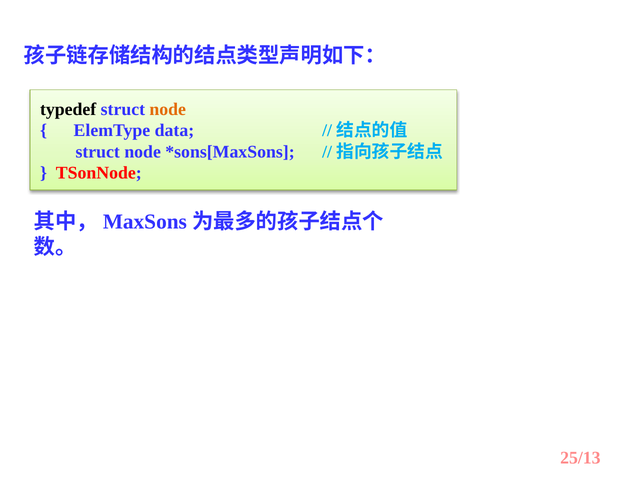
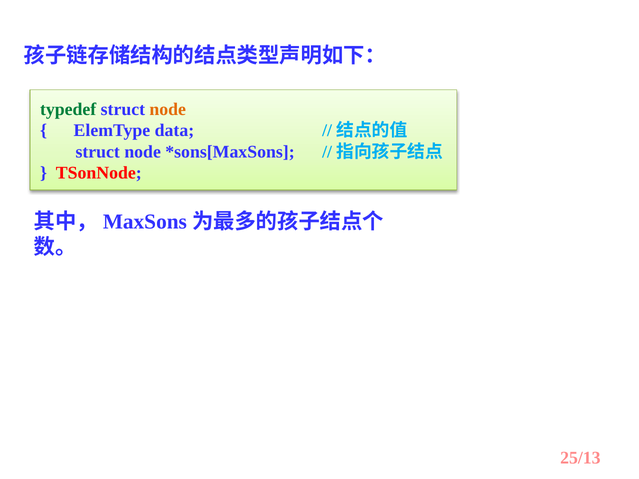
typedef colour: black -> green (68, 109)
